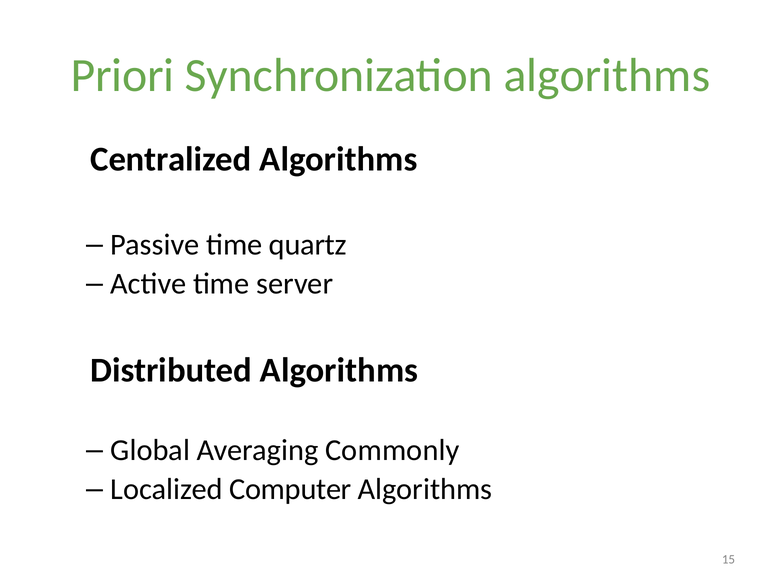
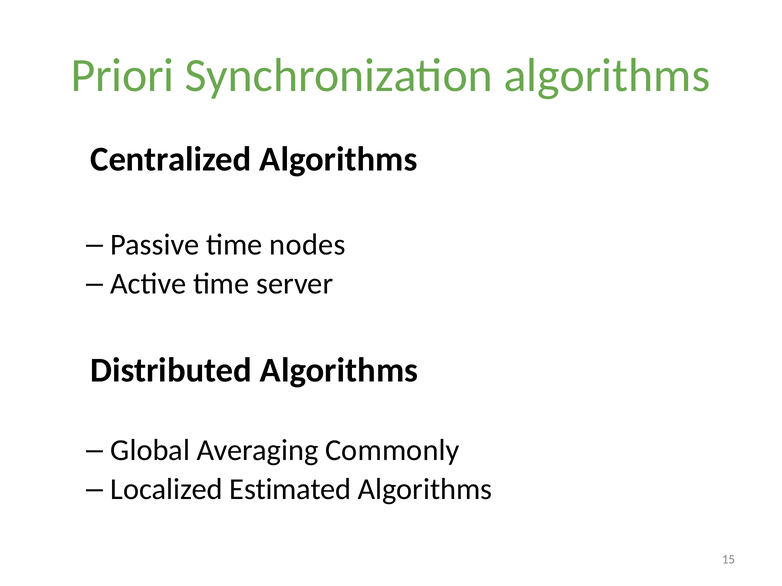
quartz: quartz -> nodes (308, 245)
Computer: Computer -> Estimated (290, 490)
